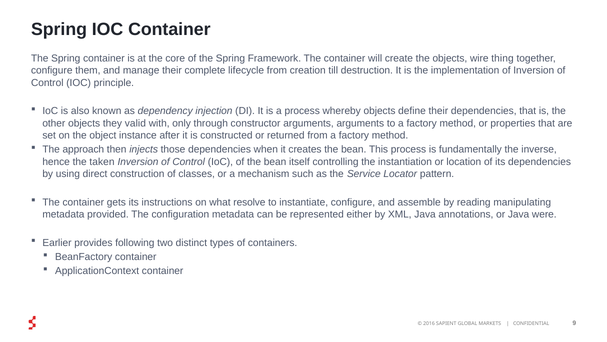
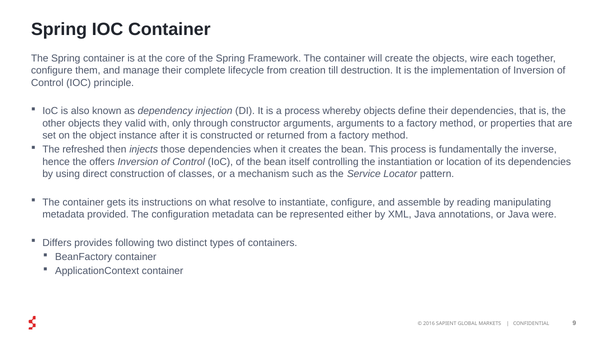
thing: thing -> each (502, 58)
approach: approach -> refreshed (83, 149)
taken: taken -> offers (102, 162)
Earlier: Earlier -> Differs (57, 242)
